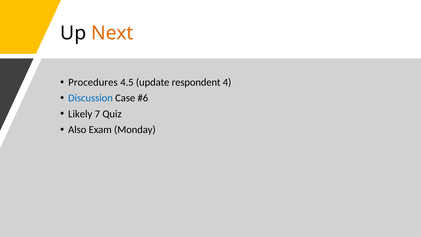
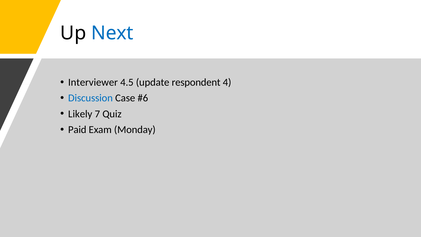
Next colour: orange -> blue (112, 33)
Procedures: Procedures -> Interviewer (93, 82)
Also: Also -> Paid (77, 130)
